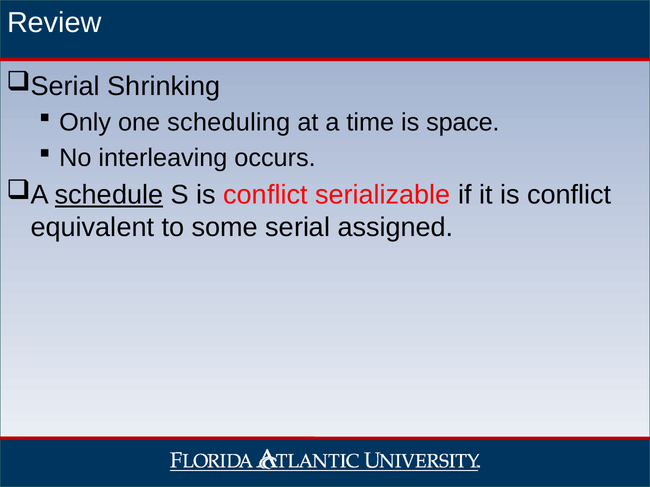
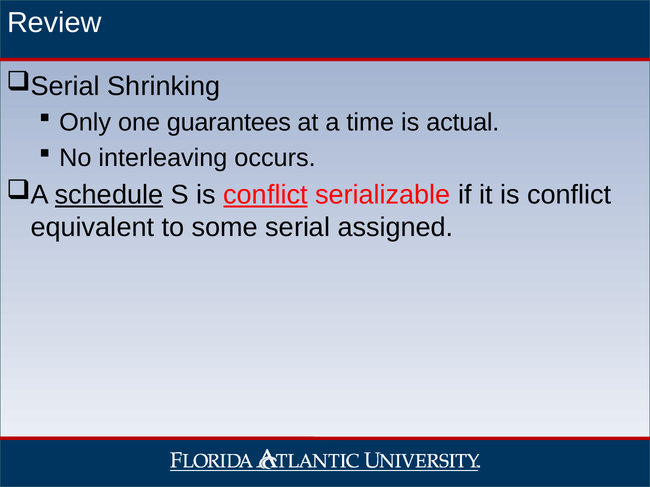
scheduling: scheduling -> guarantees (229, 123)
space: space -> actual (463, 123)
conflict underline: none -> present (265, 195)
